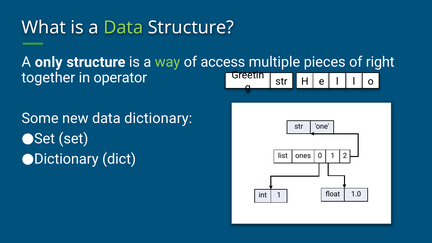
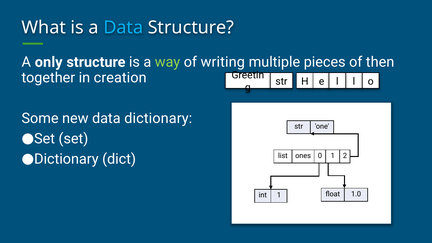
Data colour: light green -> light blue (123, 27)
access: access -> writing (223, 62)
right: right -> then (380, 62)
operator: operator -> creation (120, 78)
